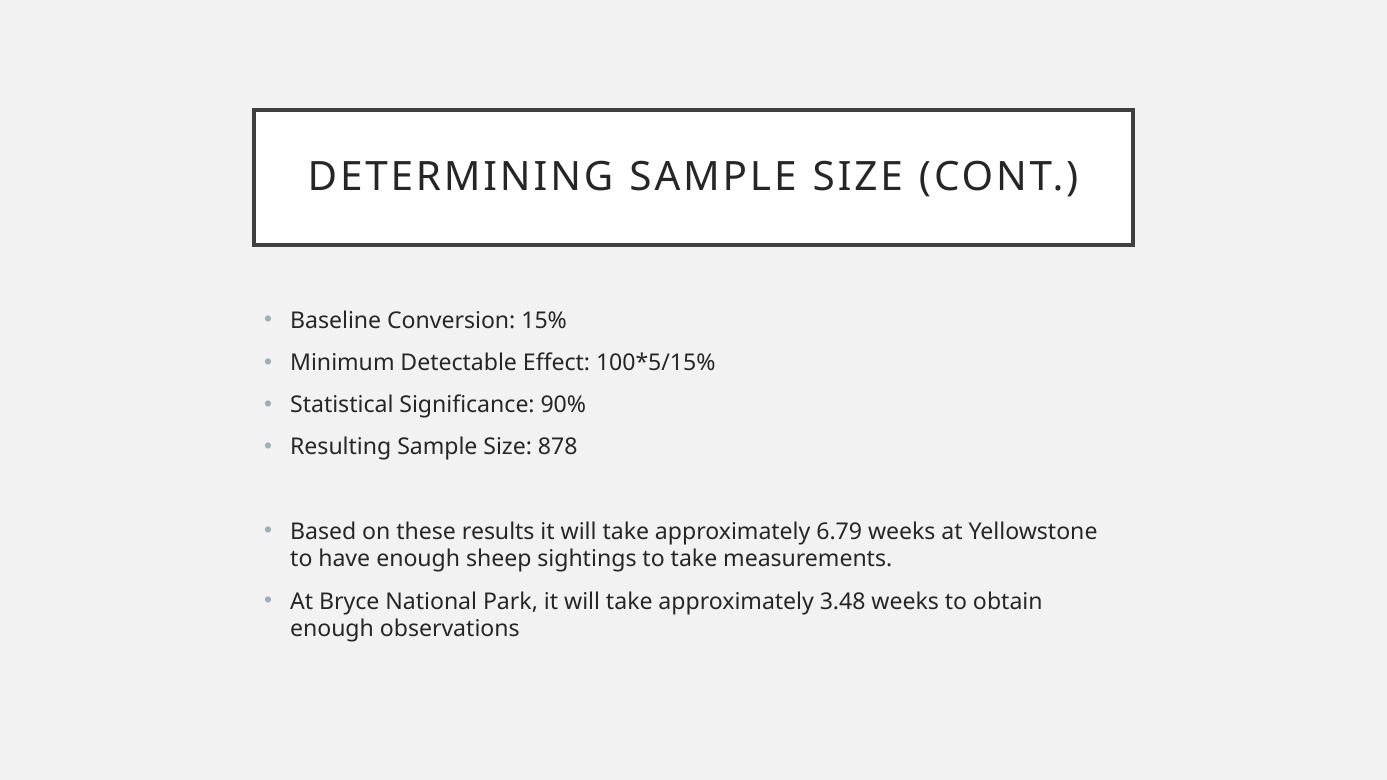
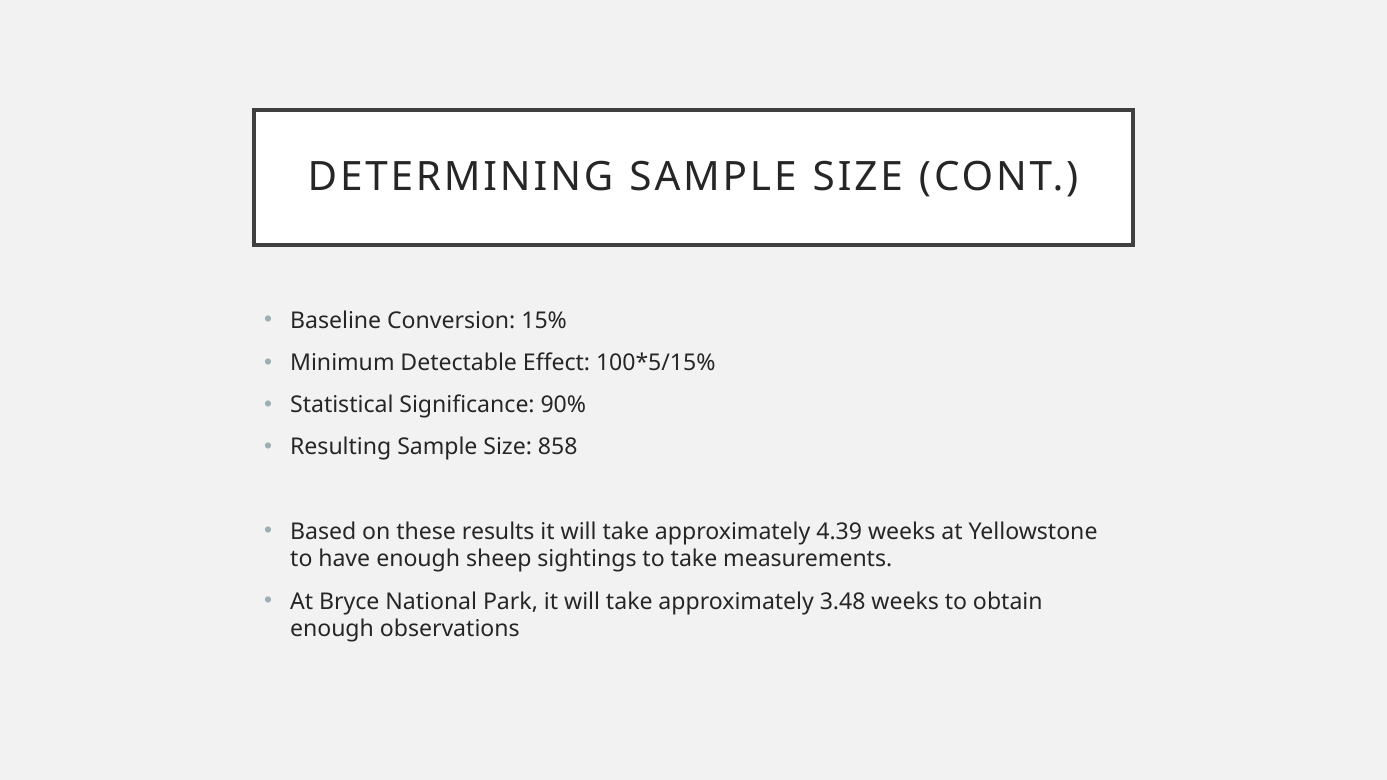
878: 878 -> 858 (558, 447)
6.79: 6.79 -> 4.39 (839, 532)
